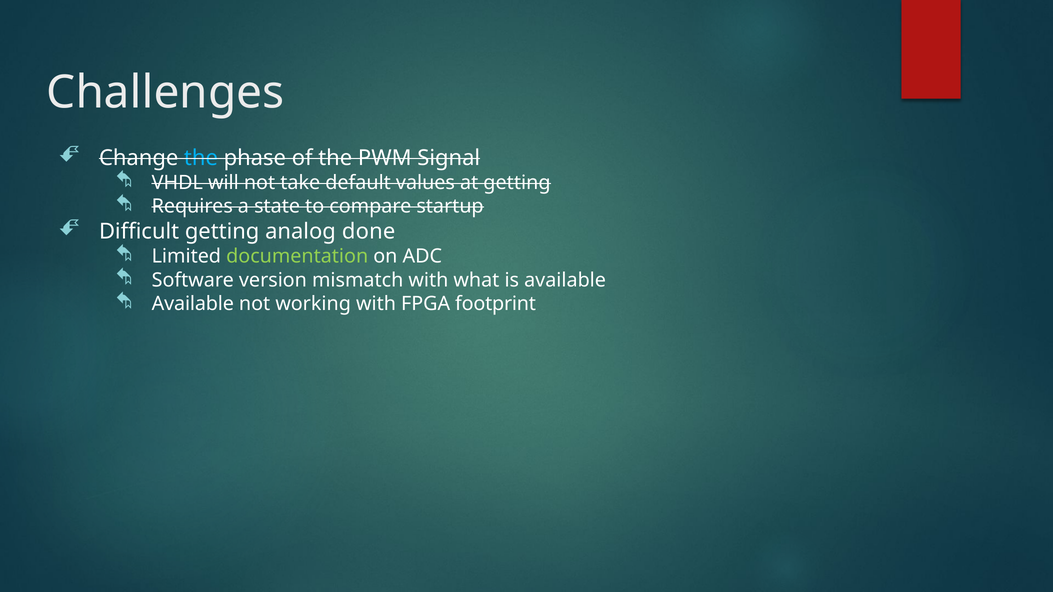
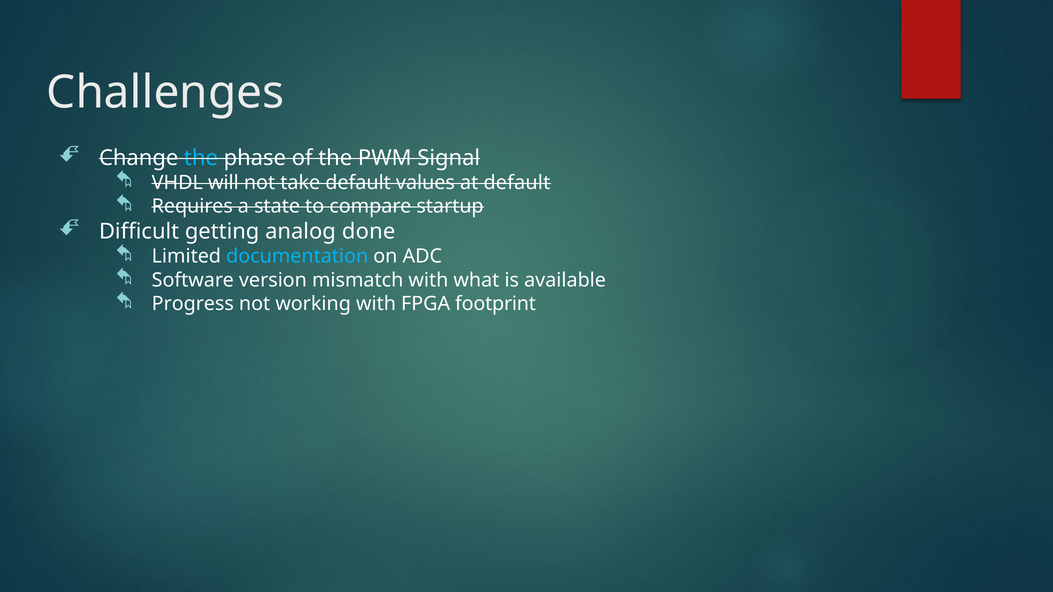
at getting: getting -> default (517, 183)
documentation colour: light green -> light blue (297, 257)
Available: Available -> Progress (193, 304)
